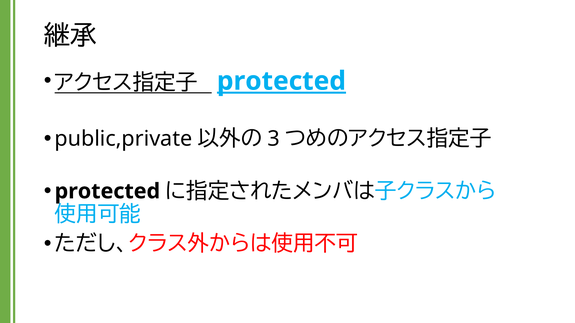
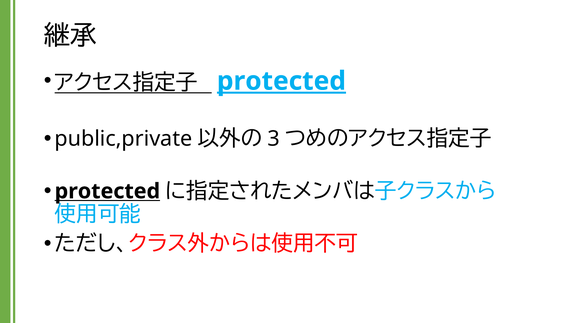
protected underline: none -> present (107, 191)
